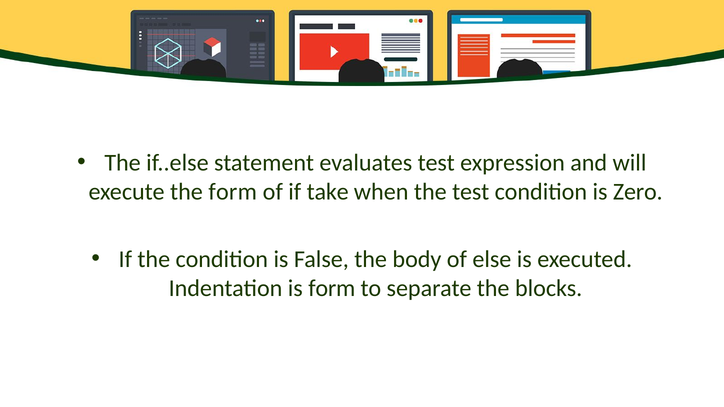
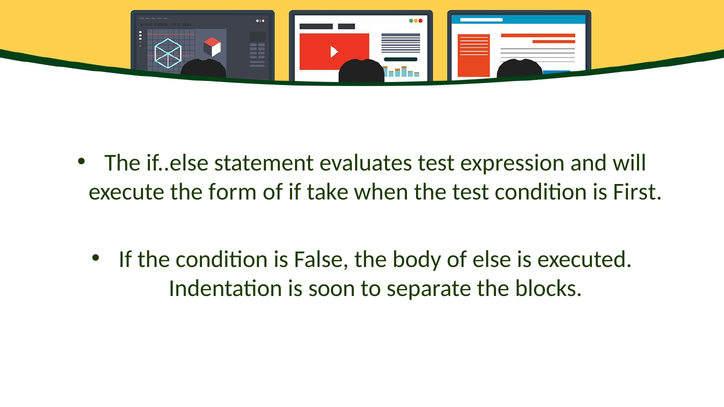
Zero: Zero -> First (638, 192)
is form: form -> soon (332, 288)
